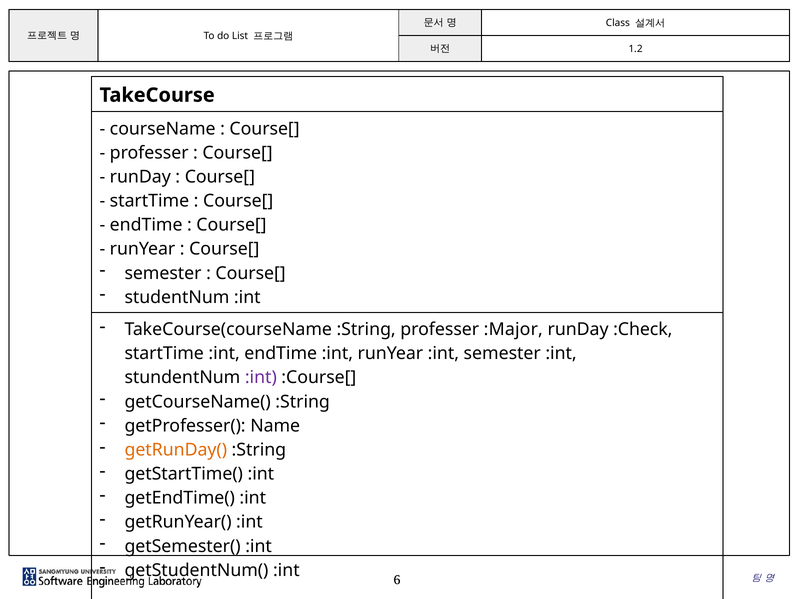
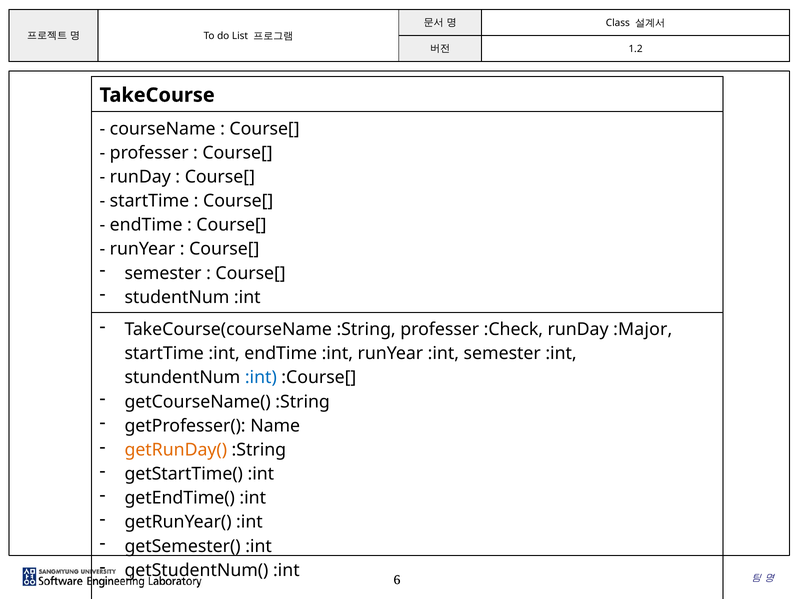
:Major: :Major -> :Check (513, 330)
:Check: :Check -> :Major (643, 330)
:int colour: purple -> blue (261, 378)
